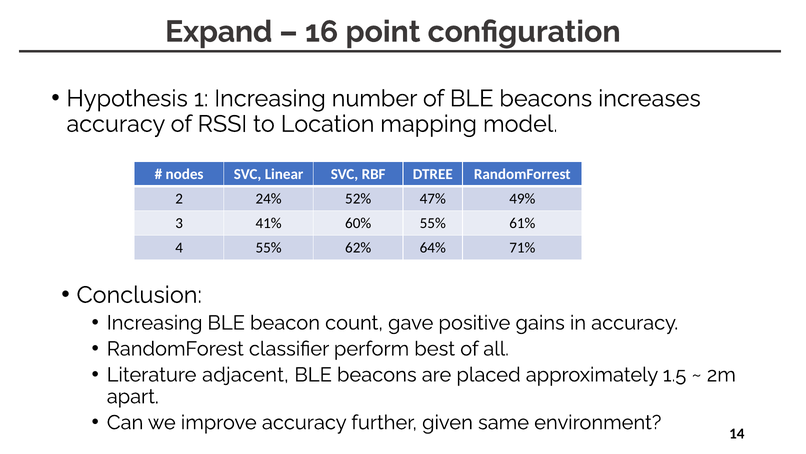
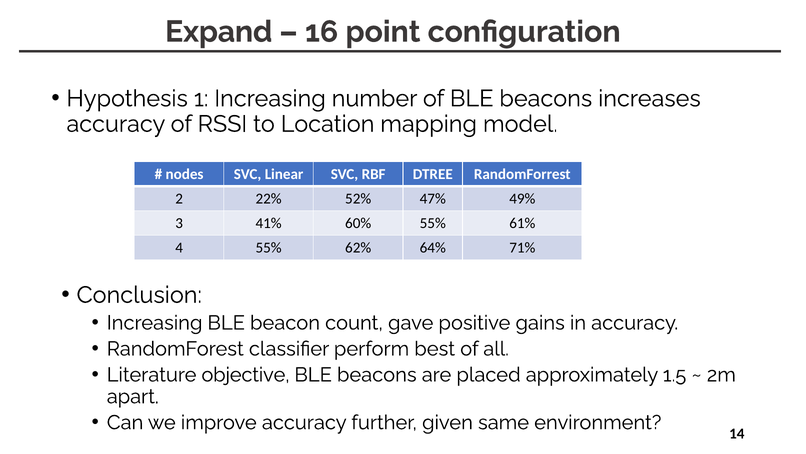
24%: 24% -> 22% (269, 198)
adjacent: adjacent -> objective (246, 374)
